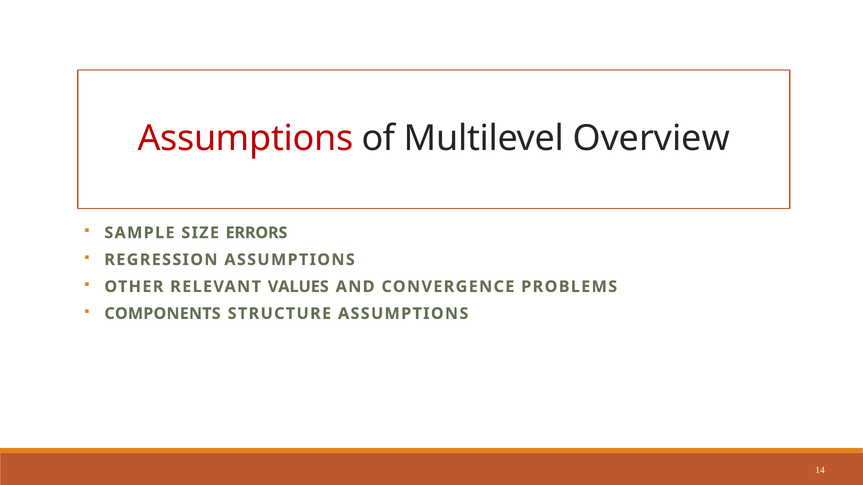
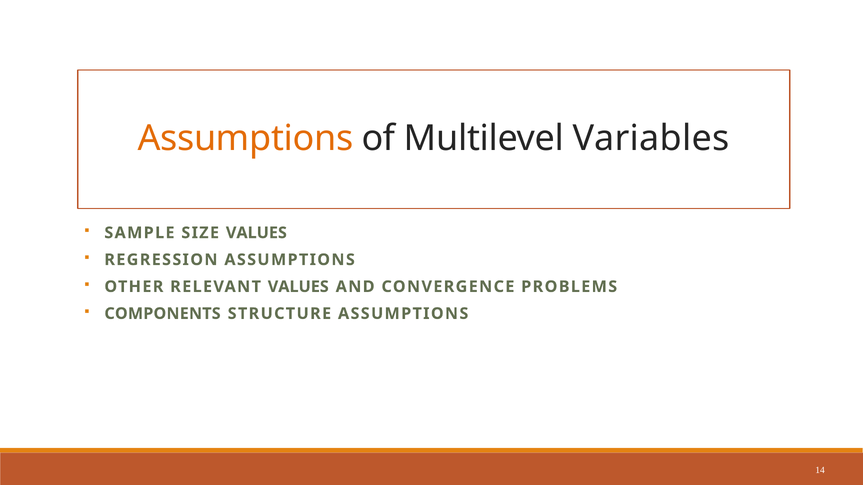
Assumptions colour: red -> orange (245, 139)
Overview: Overview -> Variables (651, 139)
SIZE ERRORS: ERRORS -> VALUES (256, 233)
